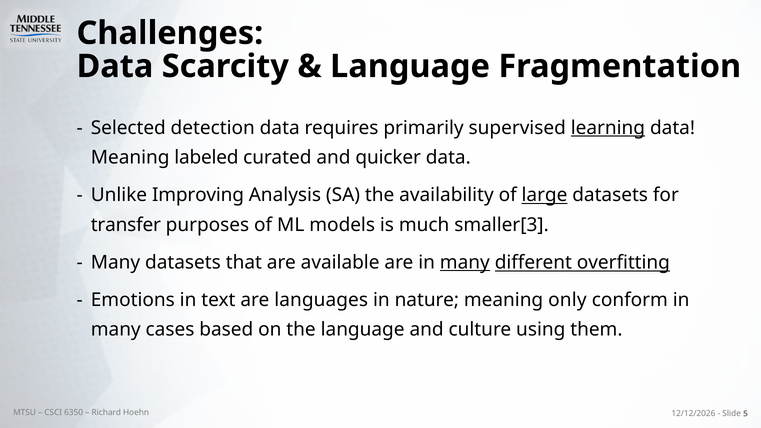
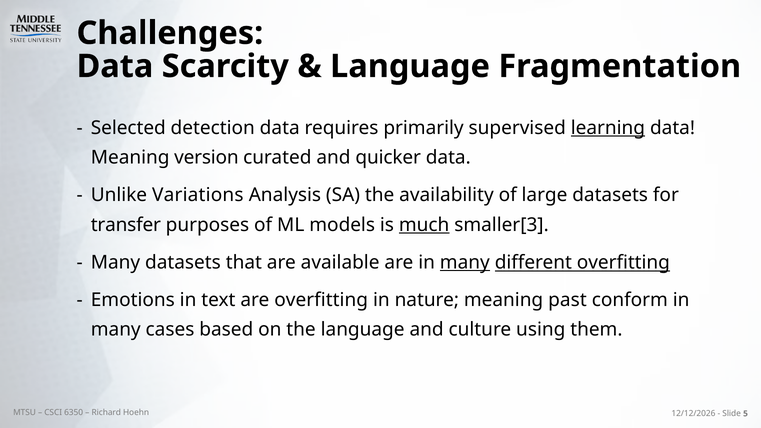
labeled: labeled -> version (206, 158)
Improving: Improving -> Variations (198, 195)
large underline: present -> none (544, 195)
much underline: none -> present (424, 225)
are languages: languages -> overfitting (321, 300)
only: only -> past (567, 300)
